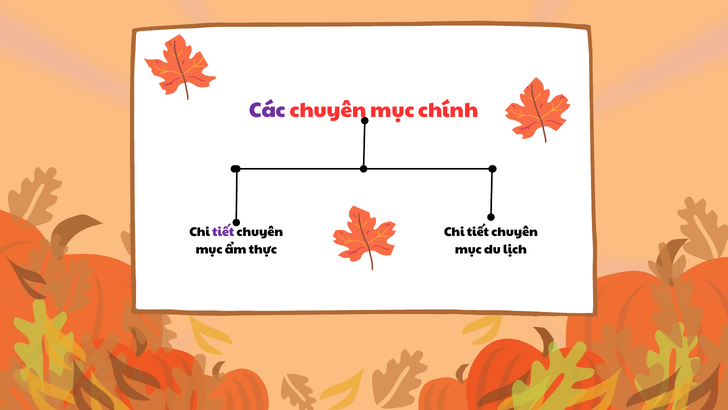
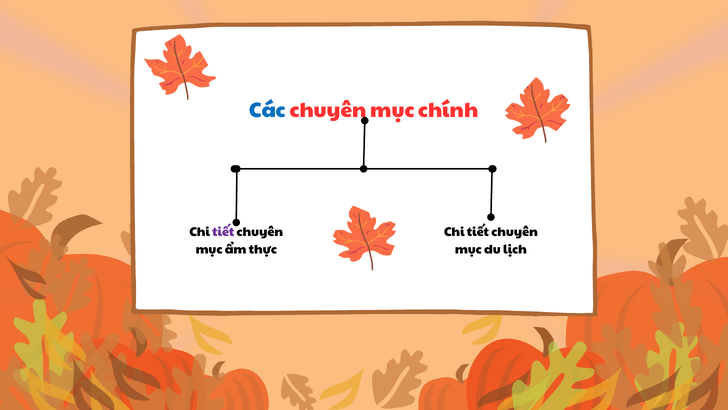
Các colour: purple -> blue (268, 110)
